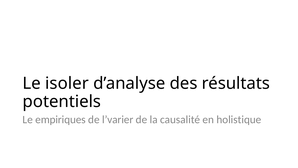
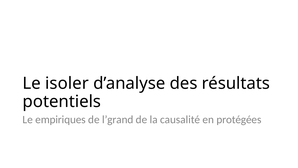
l’varier: l’varier -> l’grand (118, 119)
holistique: holistique -> protégées (239, 119)
